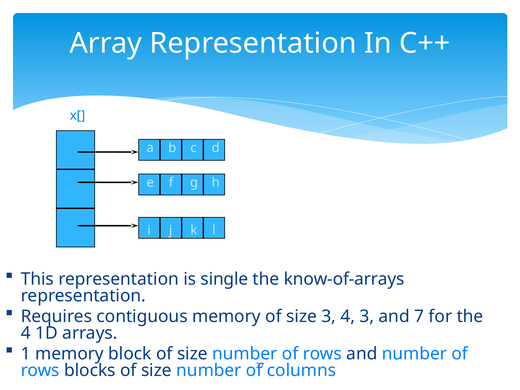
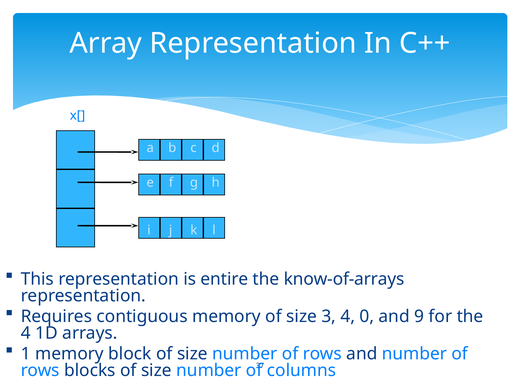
single: single -> entire (224, 279)
4 3: 3 -> 0 (367, 316)
7: 7 -> 9 (419, 316)
